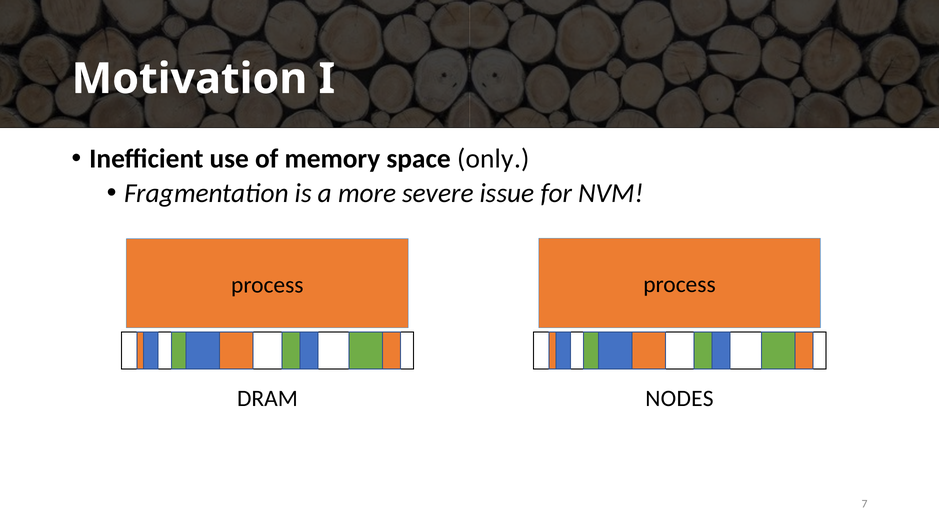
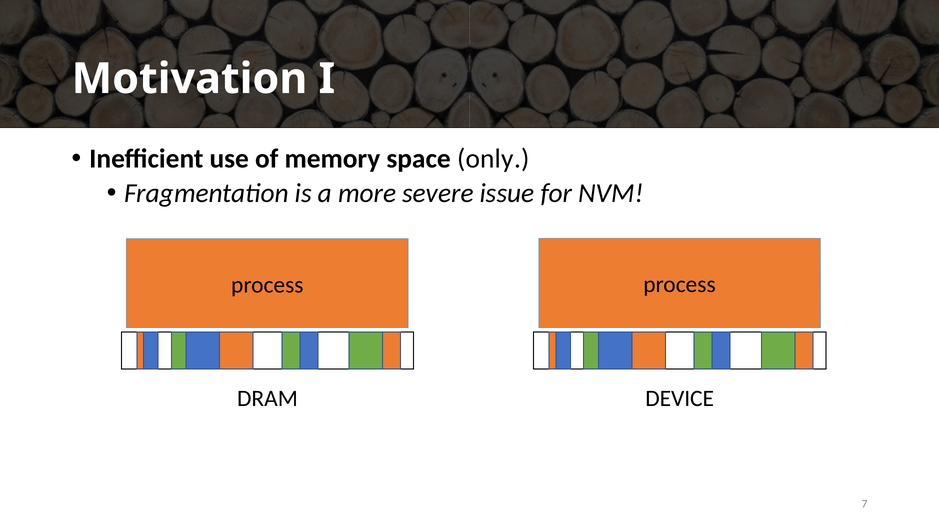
NODES: NODES -> DEVICE (680, 398)
